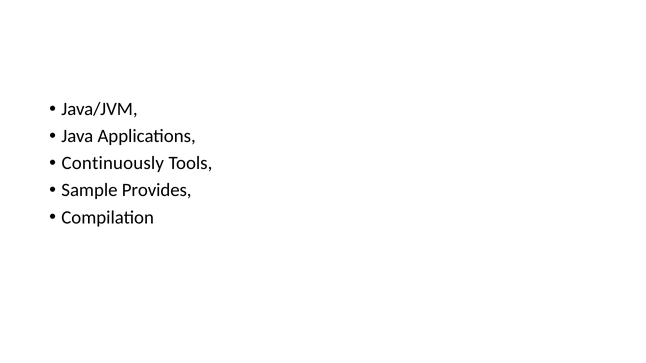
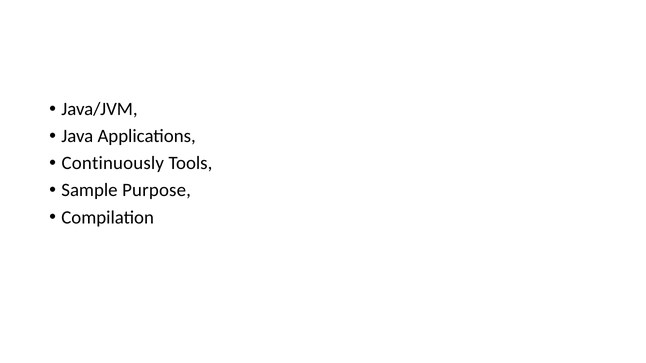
Provides: Provides -> Purpose (157, 190)
